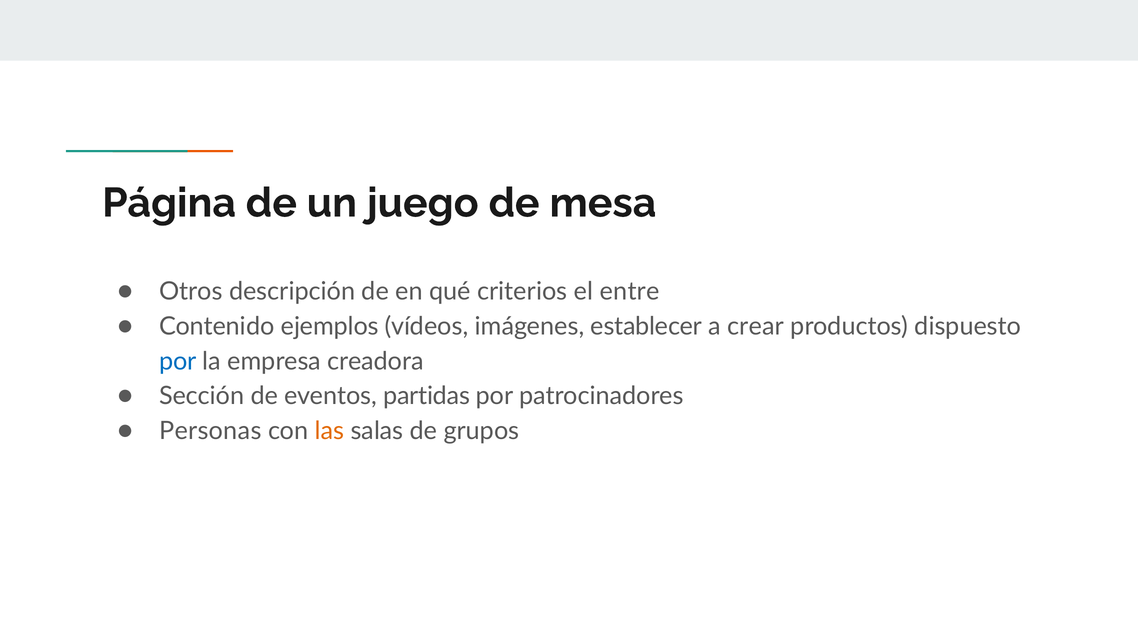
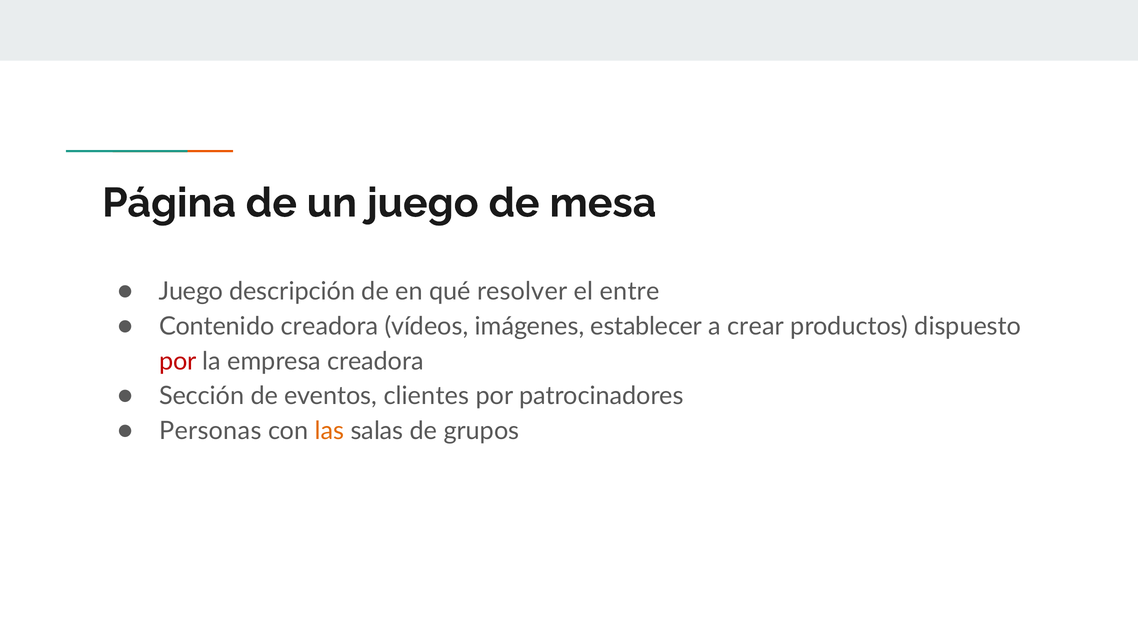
Otros: Otros -> Juego (191, 292)
criterios: criterios -> resolver (522, 292)
Contenido ejemplos: ejemplos -> creadora (330, 326)
por colour: blue -> red (178, 361)
partidas: partidas -> clientes (426, 396)
